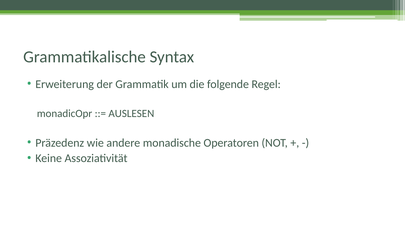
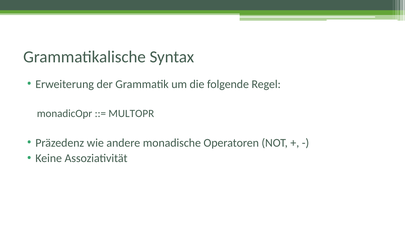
AUSLESEN: AUSLESEN -> MULTOPR (131, 113)
